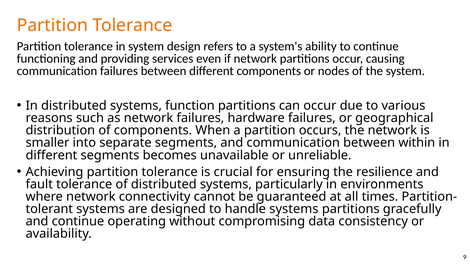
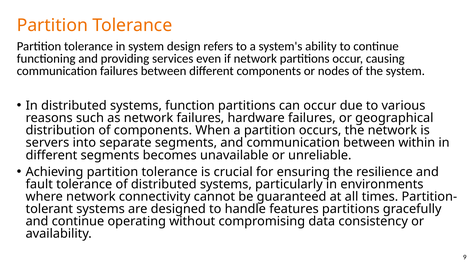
smaller: smaller -> servers (47, 143)
handle systems: systems -> features (294, 209)
